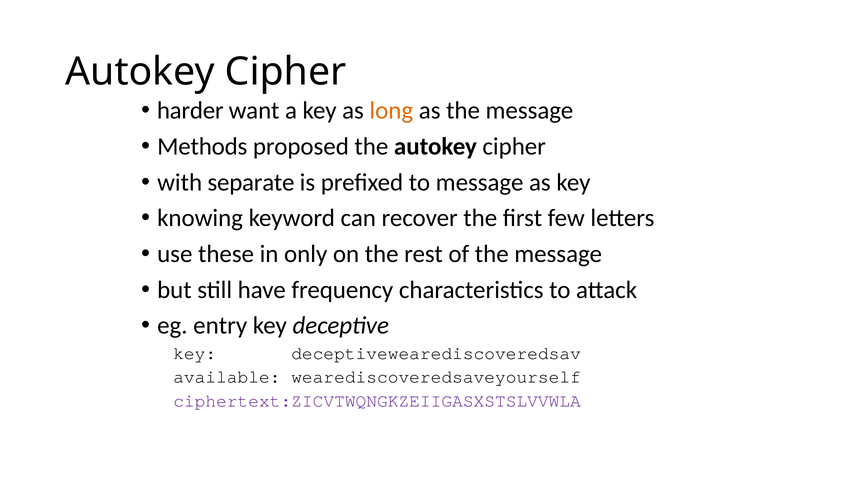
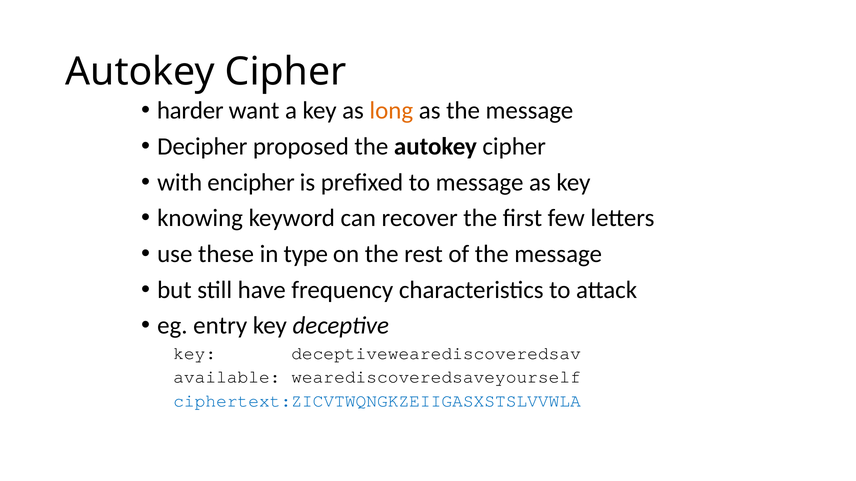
Methods: Methods -> Decipher (202, 147)
separate: separate -> encipher (251, 183)
only: only -> type (306, 254)
ciphertext:ZICVTWQNGKZEIIGASXSTSLVVWLA colour: purple -> blue (377, 401)
